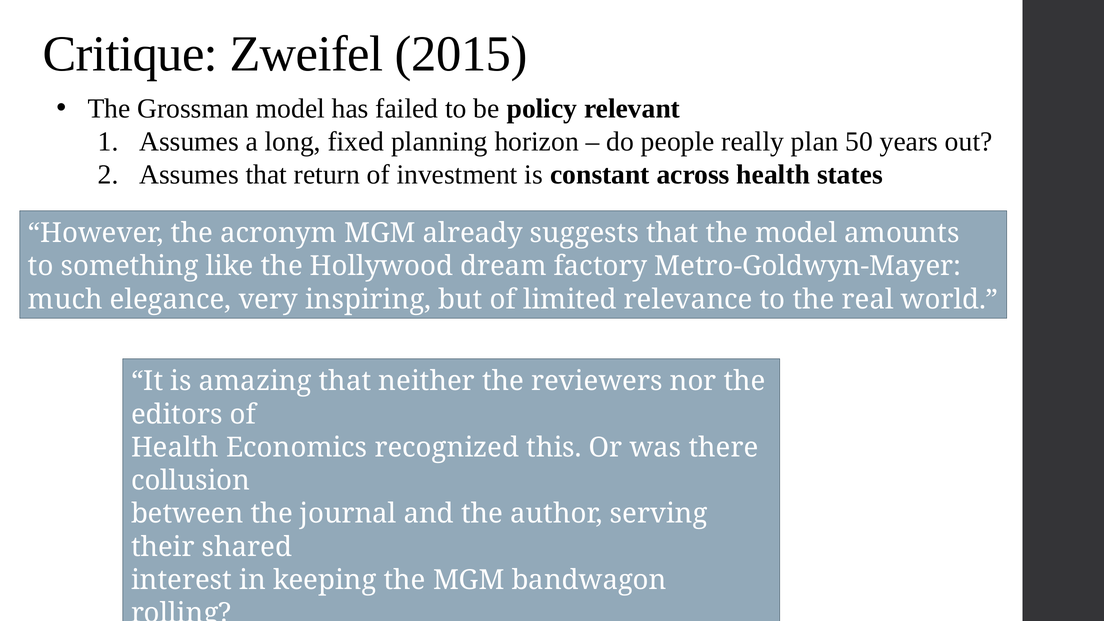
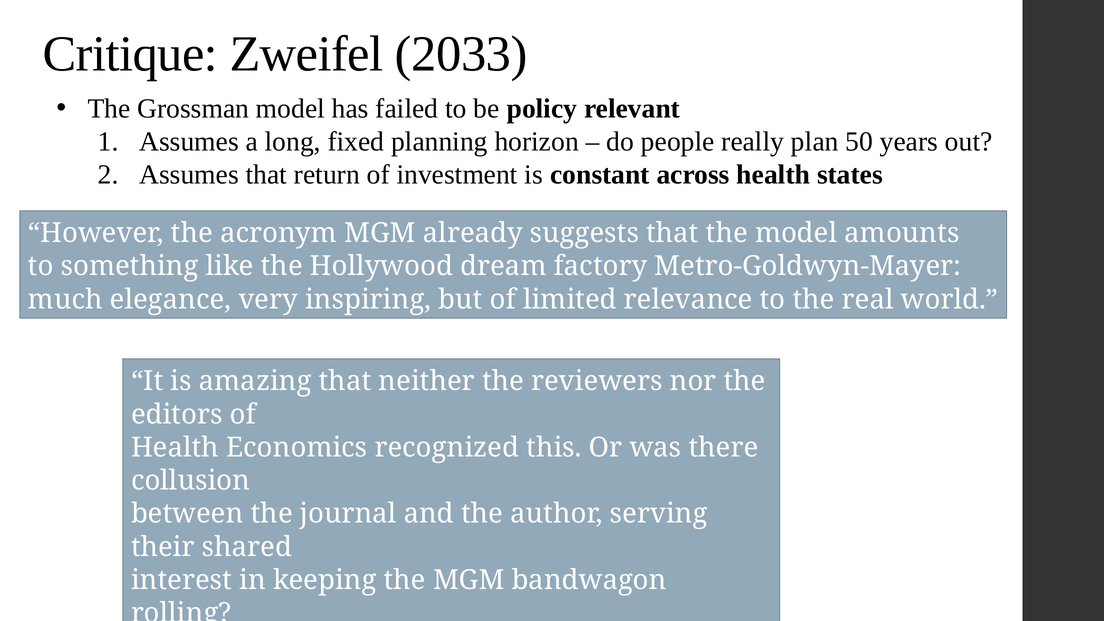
2015: 2015 -> 2033 (461, 54)
